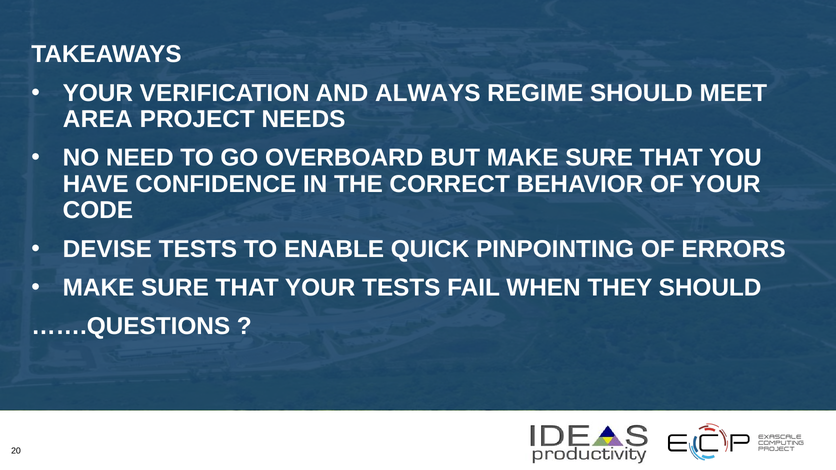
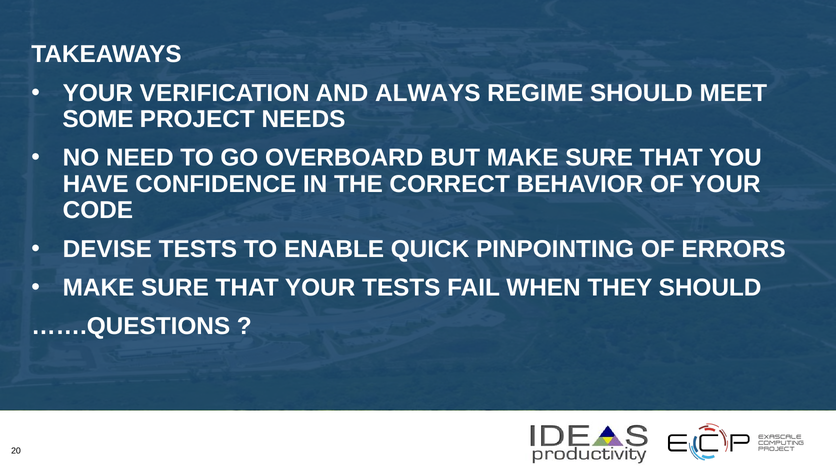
AREA: AREA -> SOME (98, 119)
